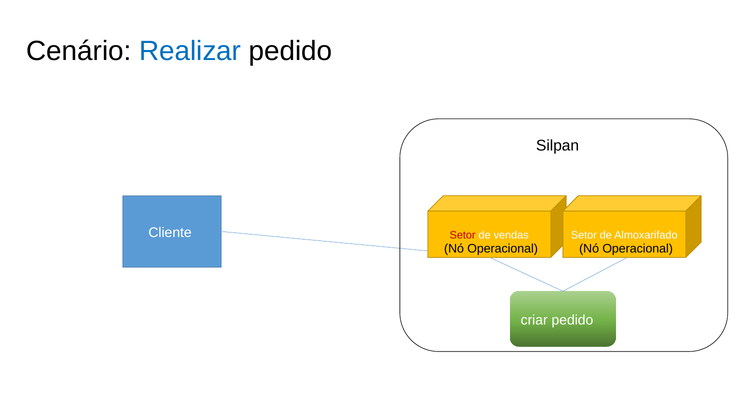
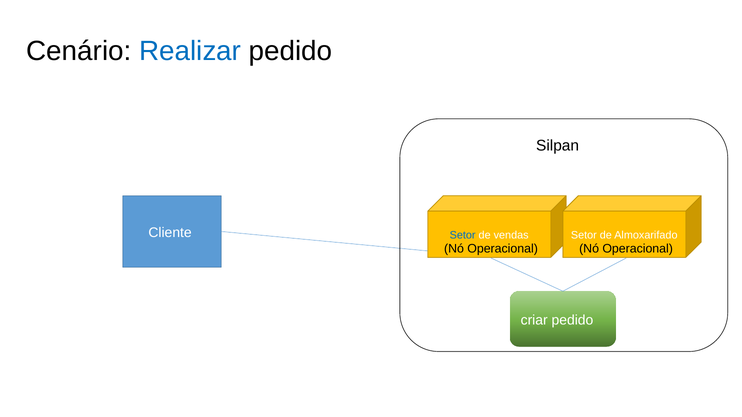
Setor colour: red -> blue (463, 235)
